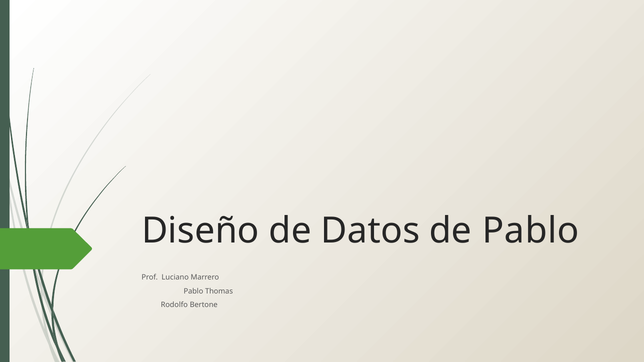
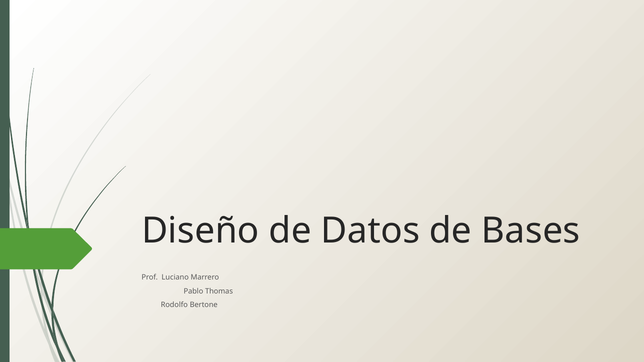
de Pablo: Pablo -> Bases (531, 231)
